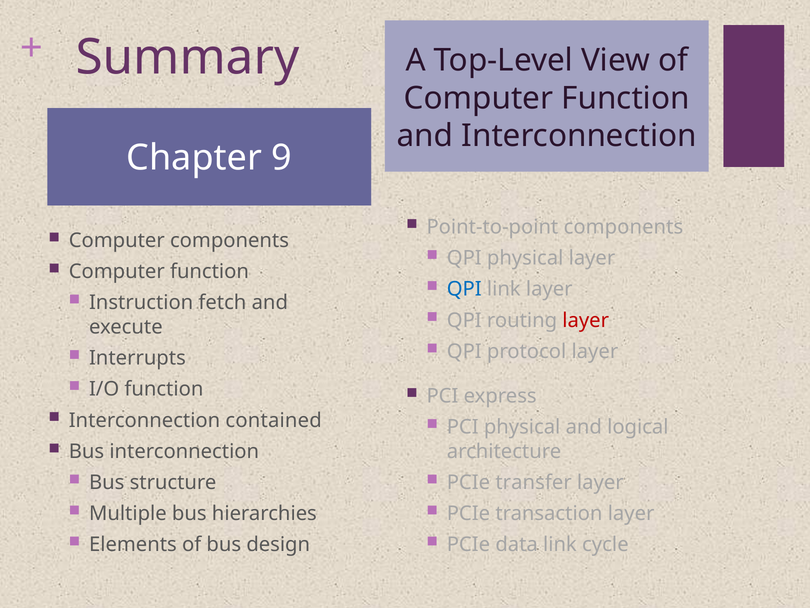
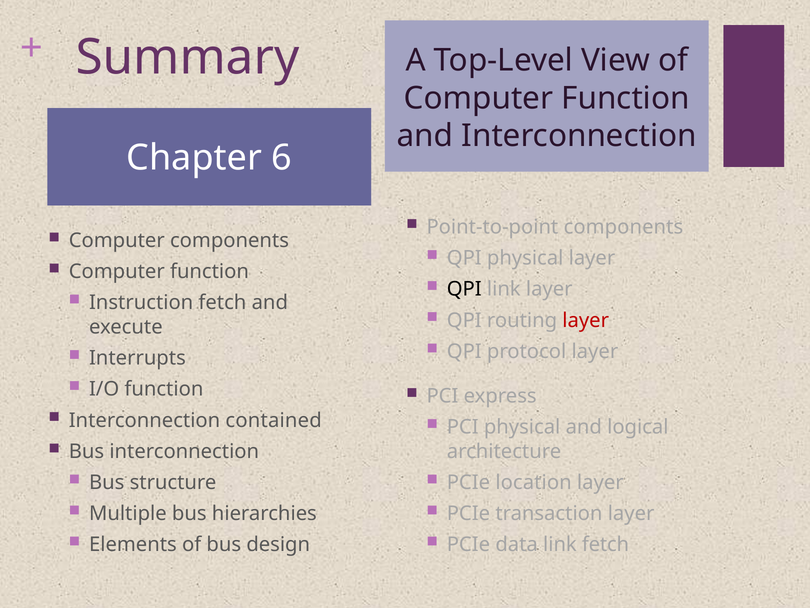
9: 9 -> 6 (282, 158)
QPI colour: blue -> black (464, 289)
transfer: transfer -> location (534, 482)
link cycle: cycle -> fetch (605, 544)
